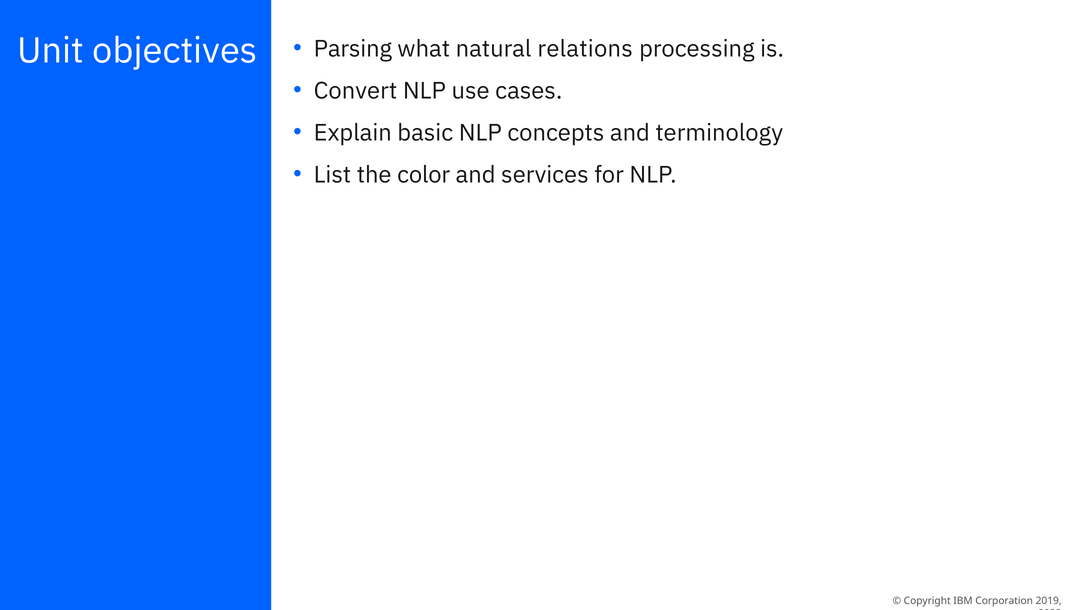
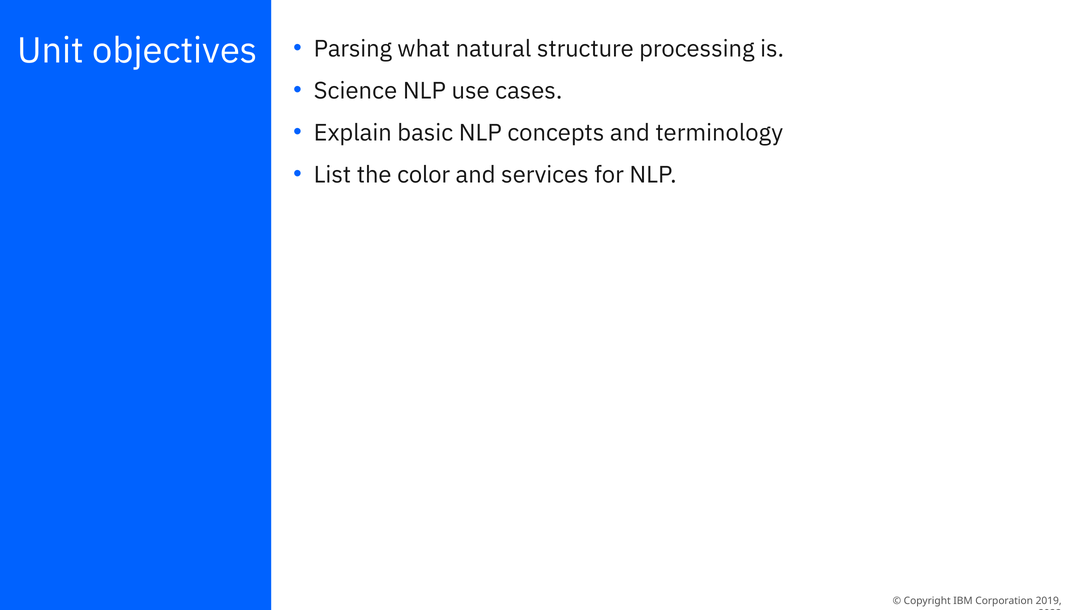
relations: relations -> structure (585, 49)
Convert: Convert -> Science (355, 91)
